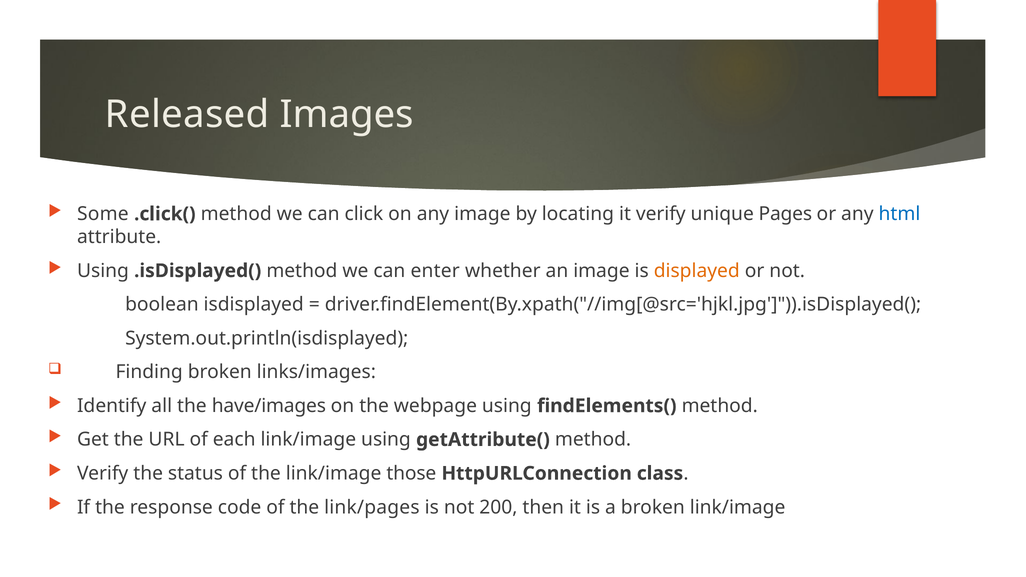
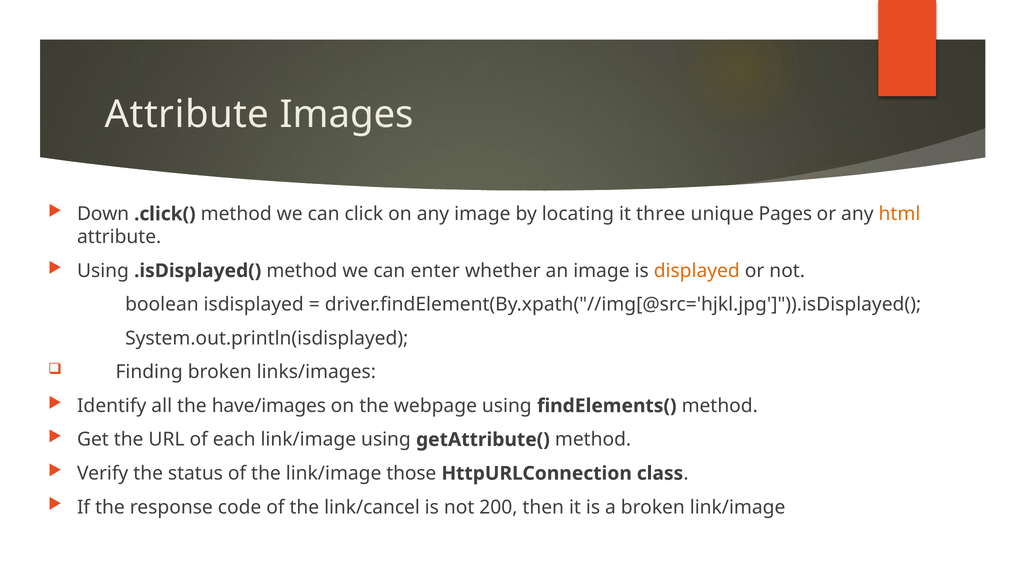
Released: Released -> Attribute (187, 114)
Some: Some -> Down (103, 214)
it verify: verify -> three (661, 214)
html colour: blue -> orange (899, 214)
link/pages: link/pages -> link/cancel (372, 507)
